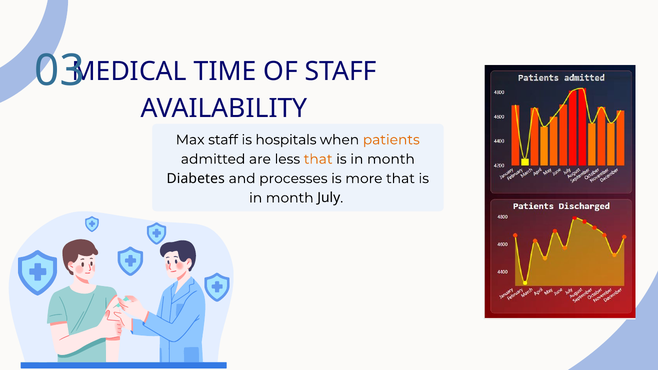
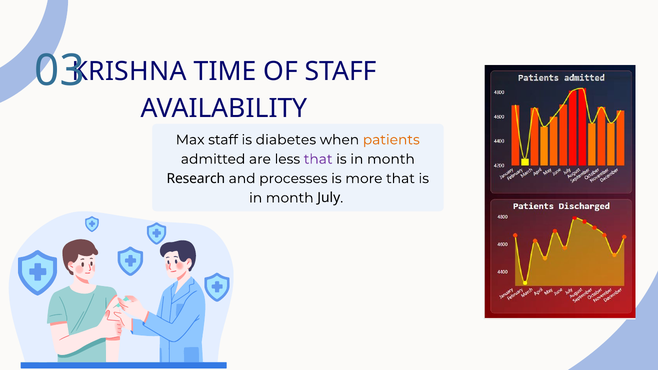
MEDICAL: MEDICAL -> KRISHNA (129, 71)
hospitals: hospitals -> diabetes (286, 140)
that colour: orange -> purple (318, 159)
Diabetes: Diabetes -> Research (196, 179)
